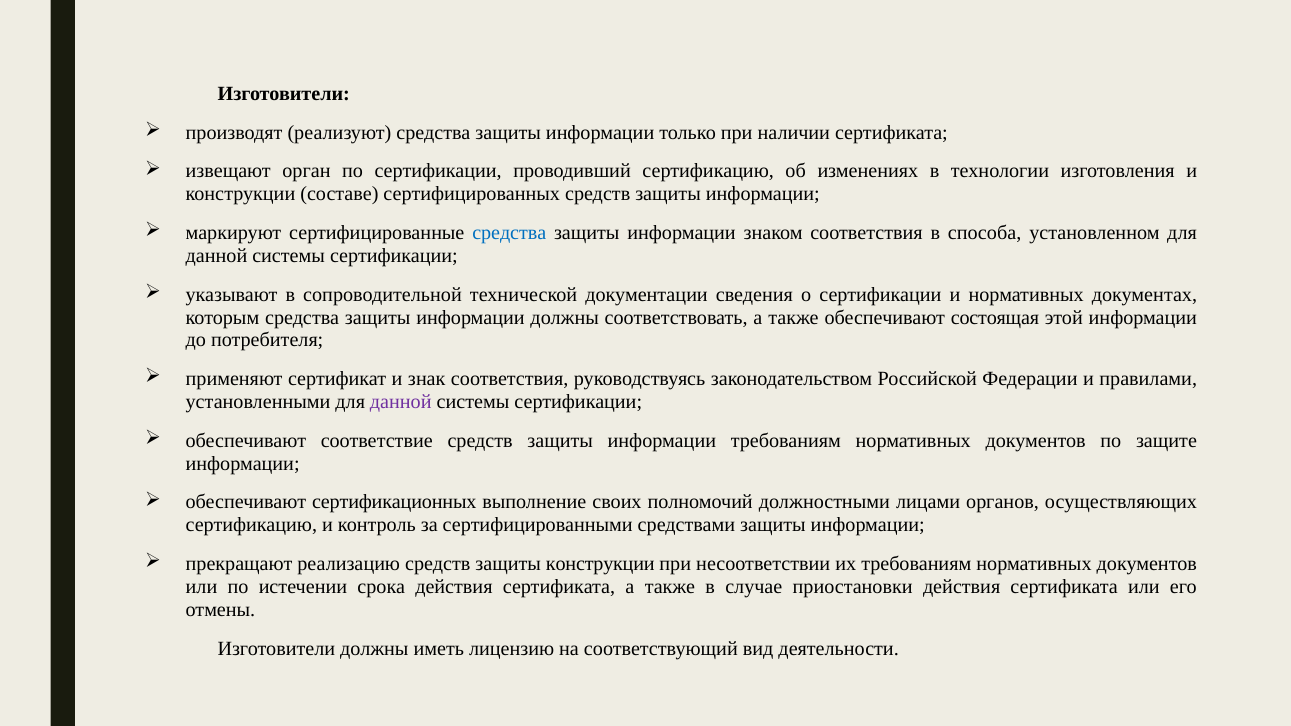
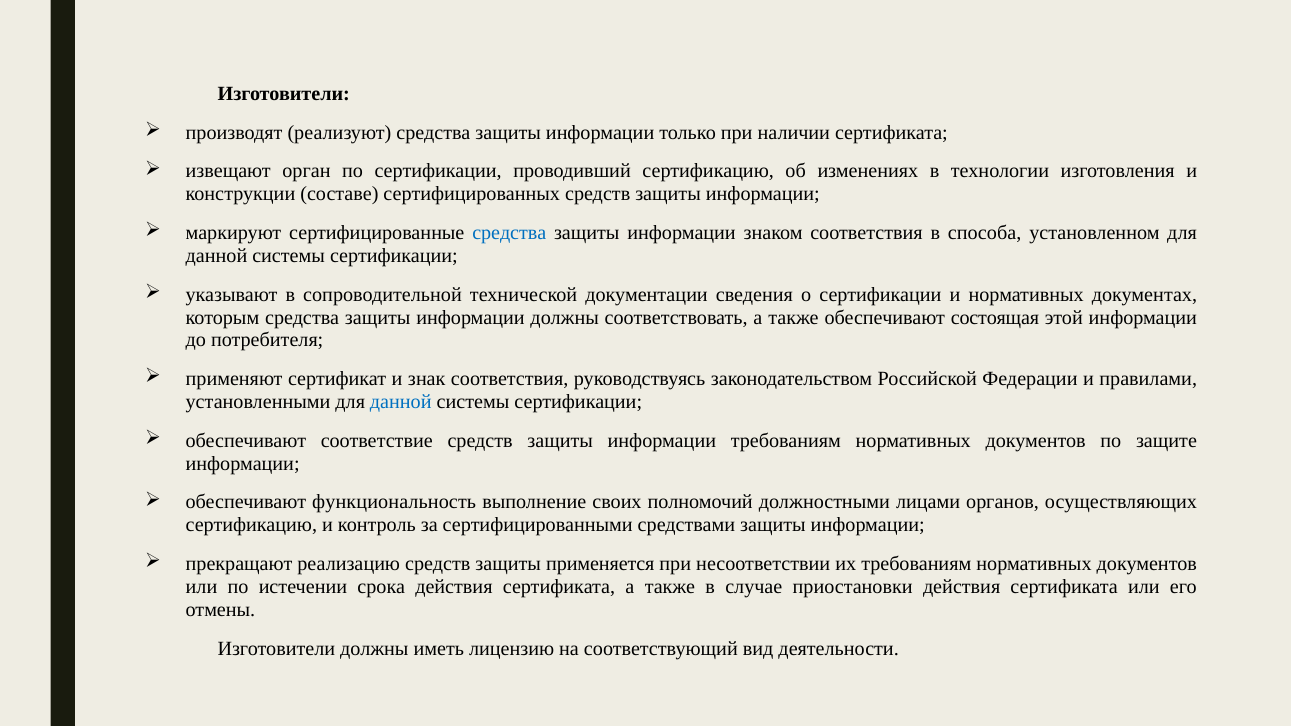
данной colour: purple -> blue (401, 402)
сертификационных: сертификационных -> функциональность (394, 502)
защиты конструкции: конструкции -> применяется (600, 564)
